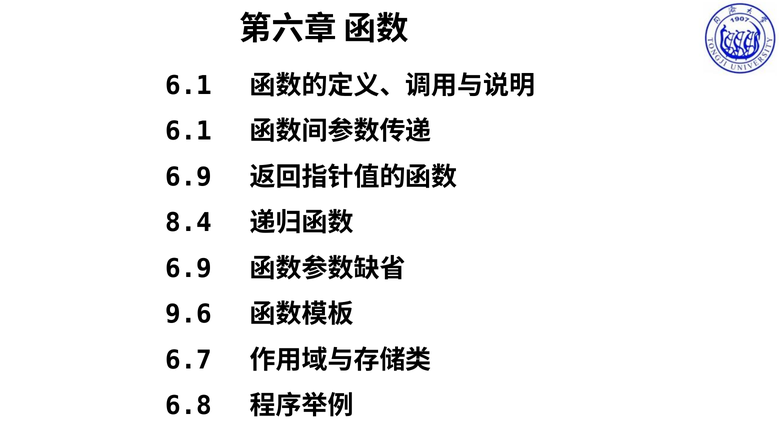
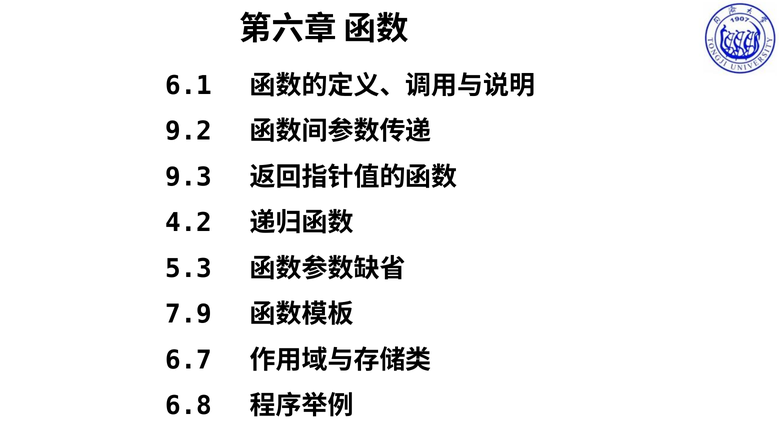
6.1: 6.1 -> 9.2 (189, 131)
6.9: 6.9 -> 9.3 (189, 177)
8.4: 8.4 -> 4.2 (189, 223)
6.9: 6.9 -> 5.3 (189, 269)
9.6: 9.6 -> 7.9 (189, 314)
